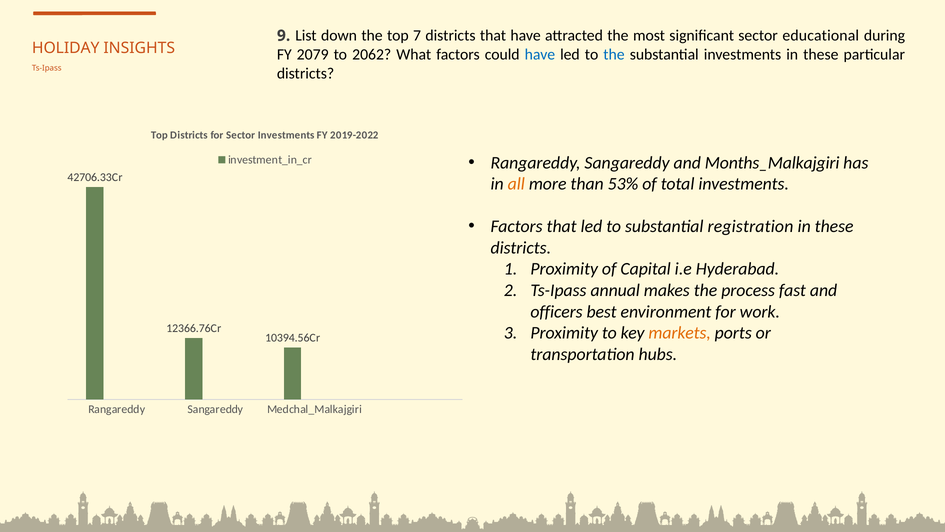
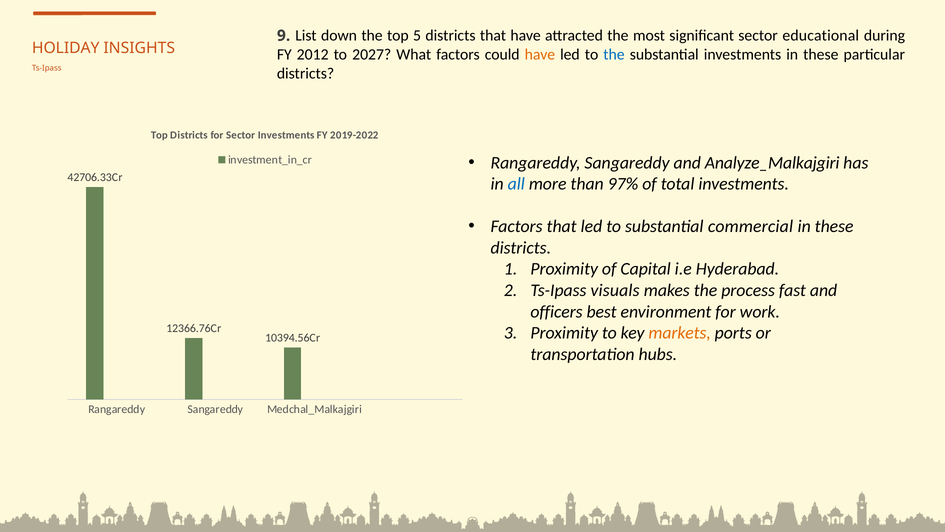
7: 7 -> 5 (417, 36)
2079: 2079 -> 2012 (313, 54)
2062: 2062 -> 2027 (372, 54)
have colour: blue -> orange (540, 54)
Months_Malkajgiri: Months_Malkajgiri -> Analyze_Malkajgiri (772, 163)
all colour: orange -> blue (516, 184)
53%: 53% -> 97% (623, 184)
registration: registration -> commercial (750, 226)
annual: annual -> visuals (615, 290)
